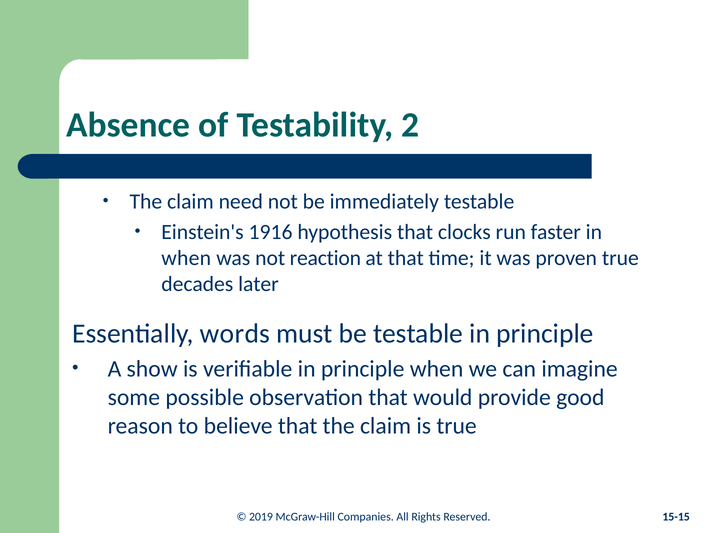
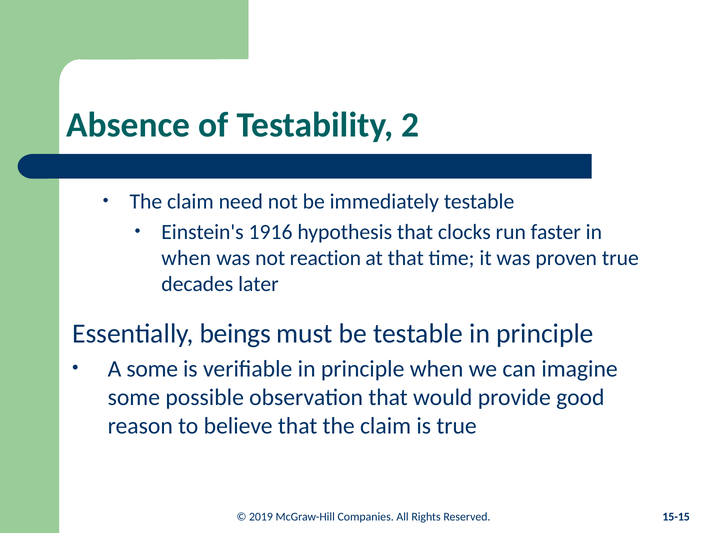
words: words -> beings (235, 333)
A show: show -> some (152, 369)
